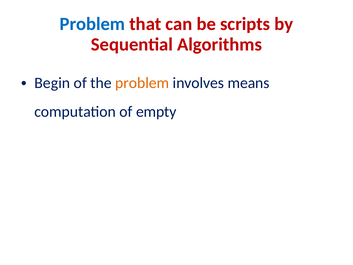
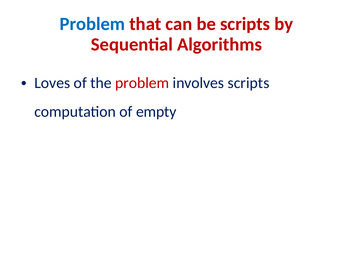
Begin: Begin -> Loves (52, 83)
problem colour: orange -> red (142, 83)
involves means: means -> scripts (249, 83)
